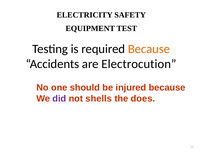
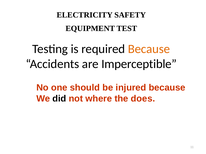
Electrocution: Electrocution -> Imperceptible (139, 64)
did colour: purple -> black (59, 99)
shells: shells -> where (99, 99)
